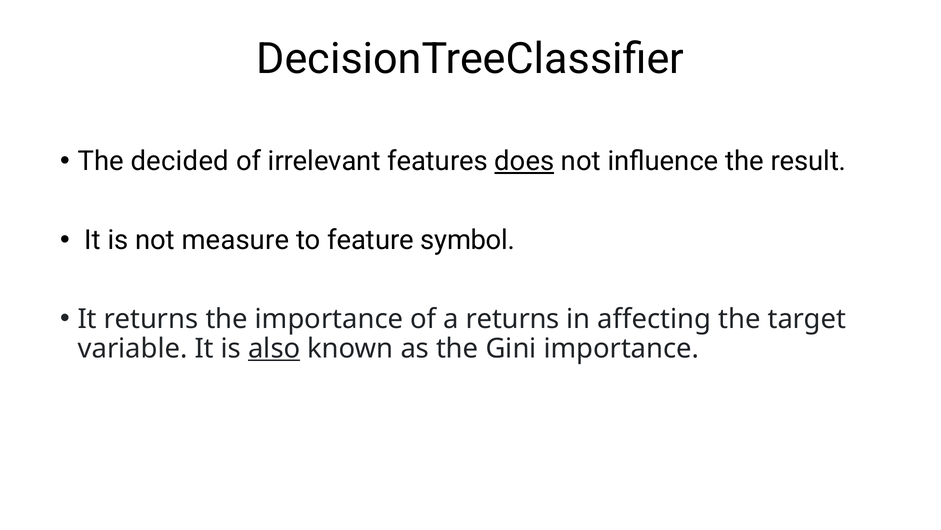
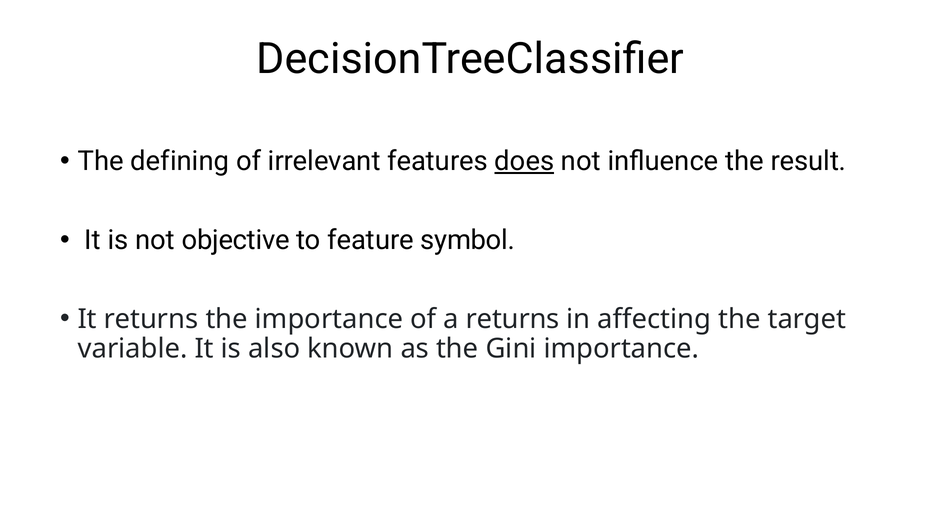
decided: decided -> defining (180, 161)
measure: measure -> objective (236, 240)
also underline: present -> none (274, 348)
